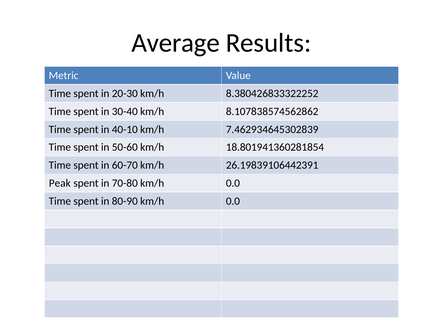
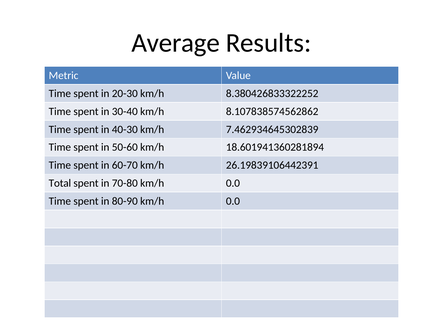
40-10: 40-10 -> 40-30 (125, 129)
18.801941360281854: 18.801941360281854 -> 18.601941360281894 (275, 147)
Peak: Peak -> Total (60, 183)
